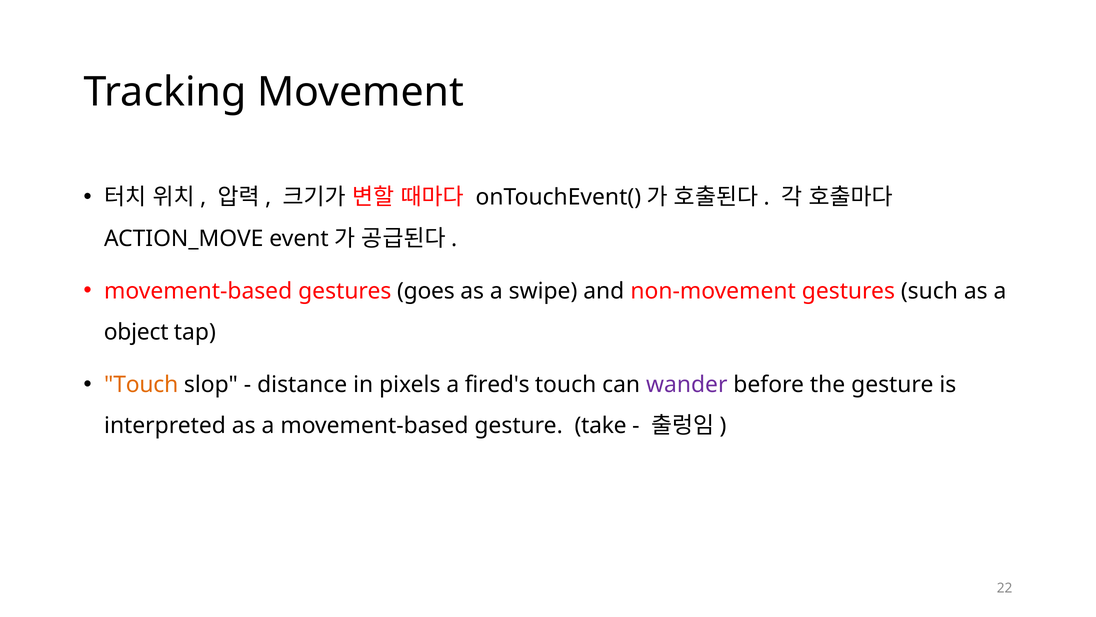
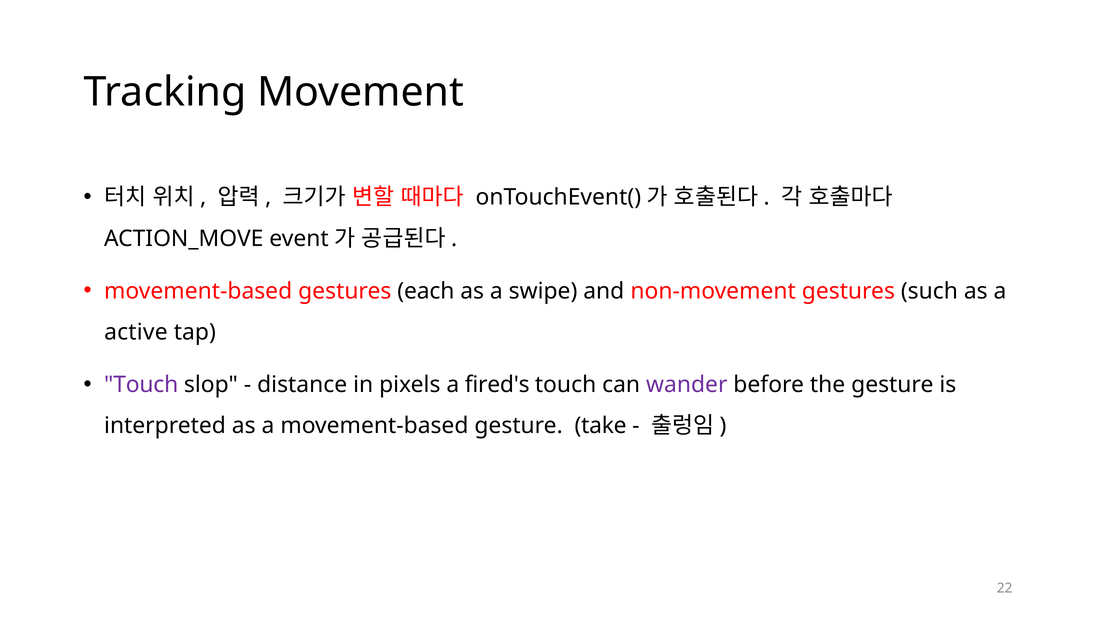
goes: goes -> each (426, 291)
object: object -> active (136, 332)
Touch colour: orange -> purple (141, 384)
